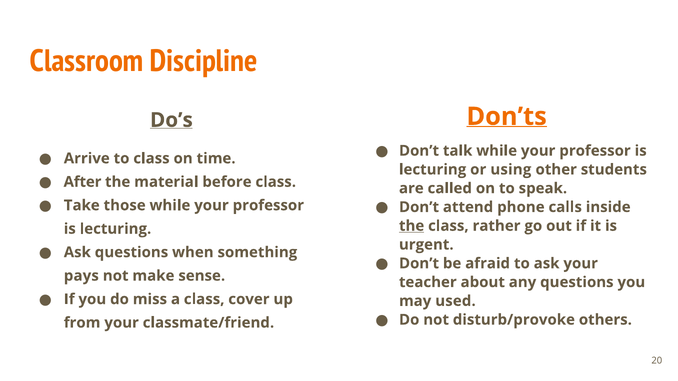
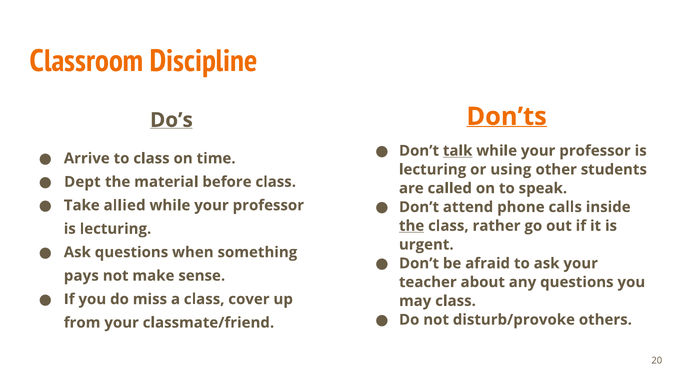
talk underline: none -> present (458, 151)
After: After -> Dept (82, 182)
those: those -> allied (125, 206)
may used: used -> class (456, 301)
